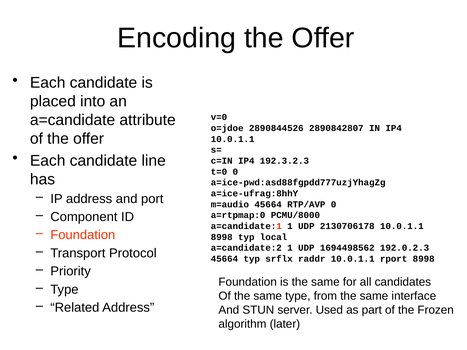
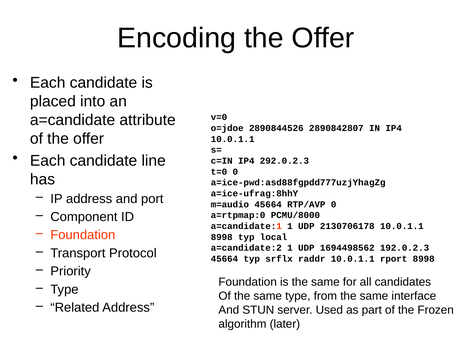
192.3.2.3: 192.3.2.3 -> 292.0.2.3 (284, 161)
